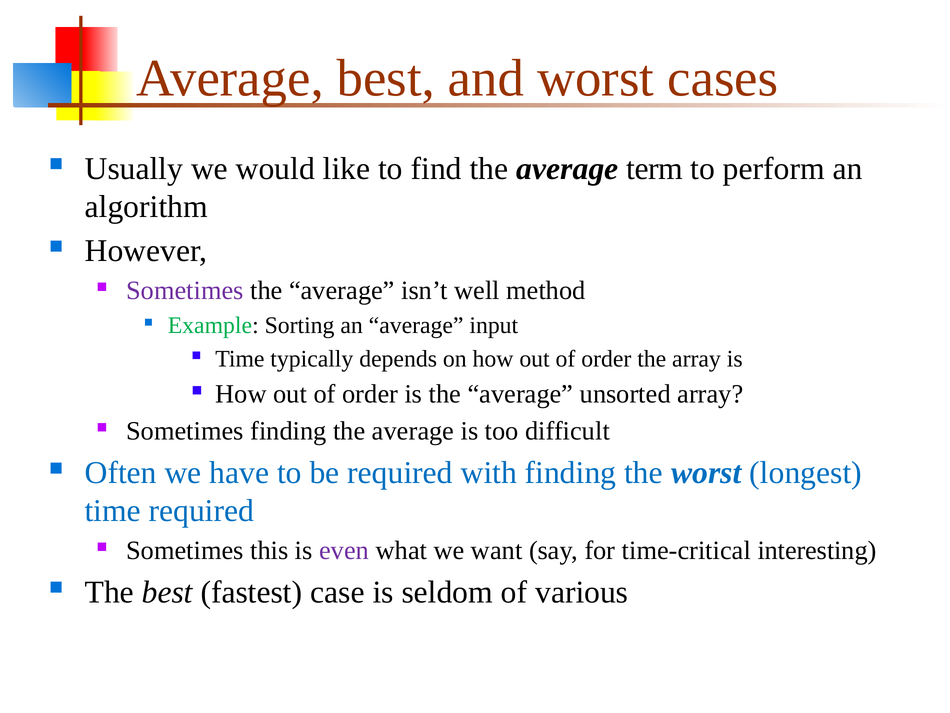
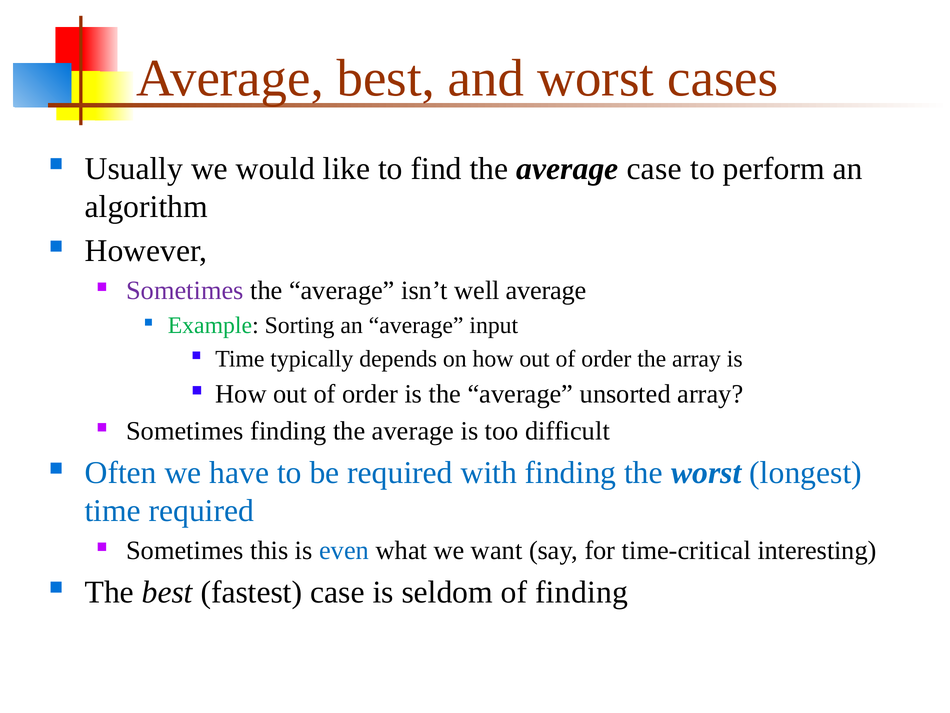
average term: term -> case (654, 168)
well method: method -> average (546, 291)
even colour: purple -> blue (344, 550)
of various: various -> finding (582, 592)
